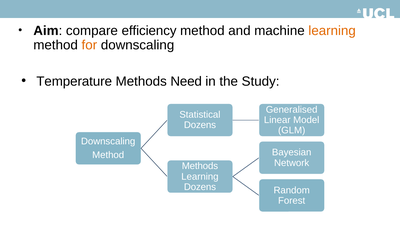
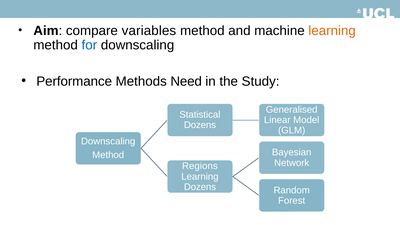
efficiency: efficiency -> variables (149, 31)
for colour: orange -> blue (89, 45)
Temperature: Temperature -> Performance (74, 81)
Methods: Methods -> Regions (200, 166)
